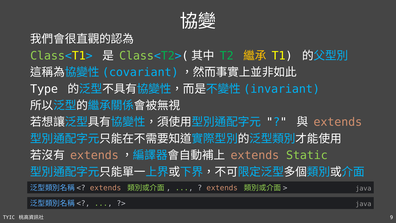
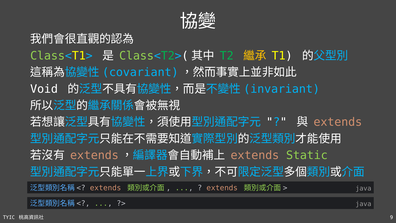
Type: Type -> Void (44, 89)
